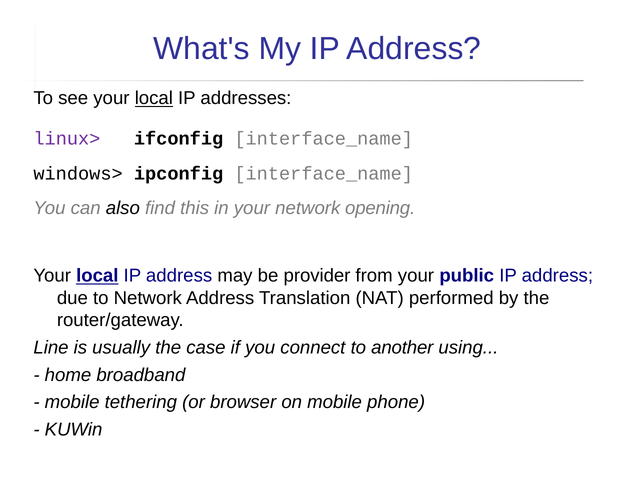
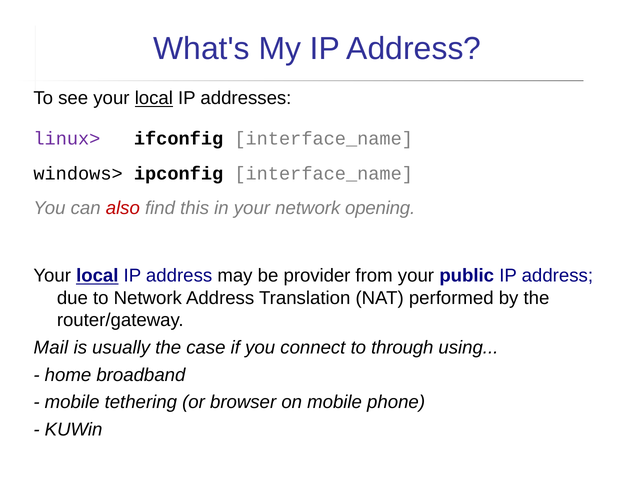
also colour: black -> red (123, 208)
Line: Line -> Mail (51, 348)
another: another -> through (402, 348)
